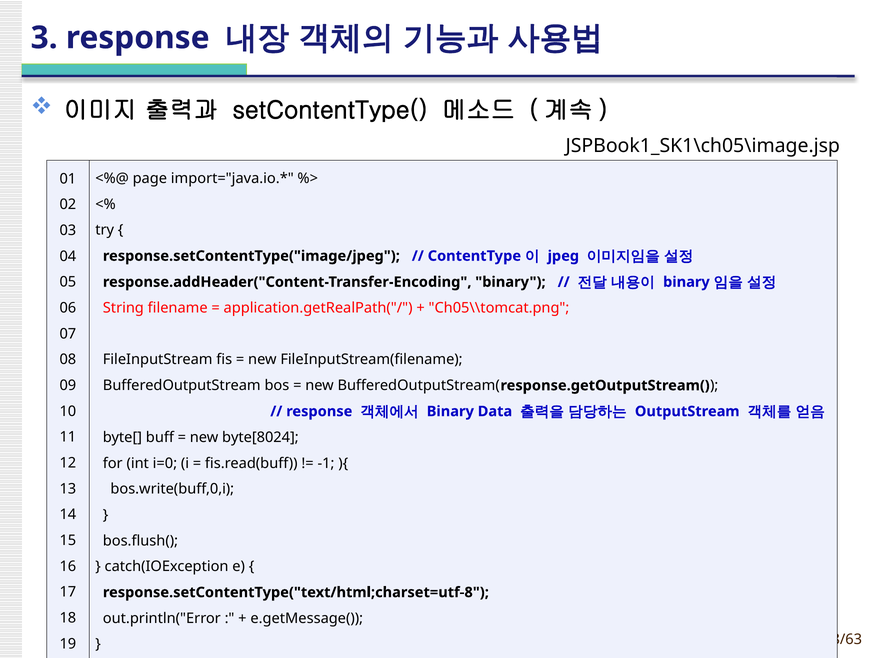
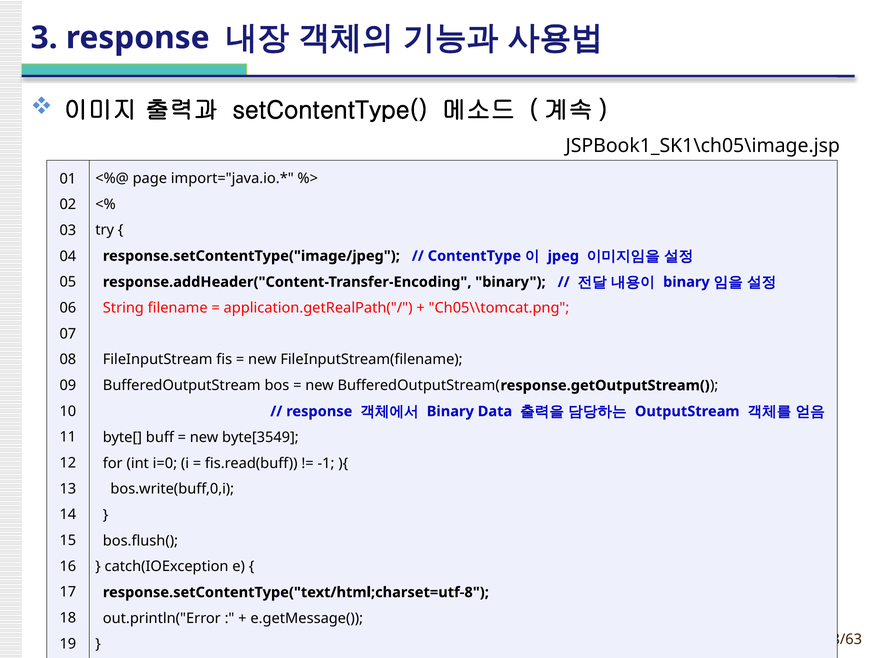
byte[8024: byte[8024 -> byte[3549 (260, 438)
